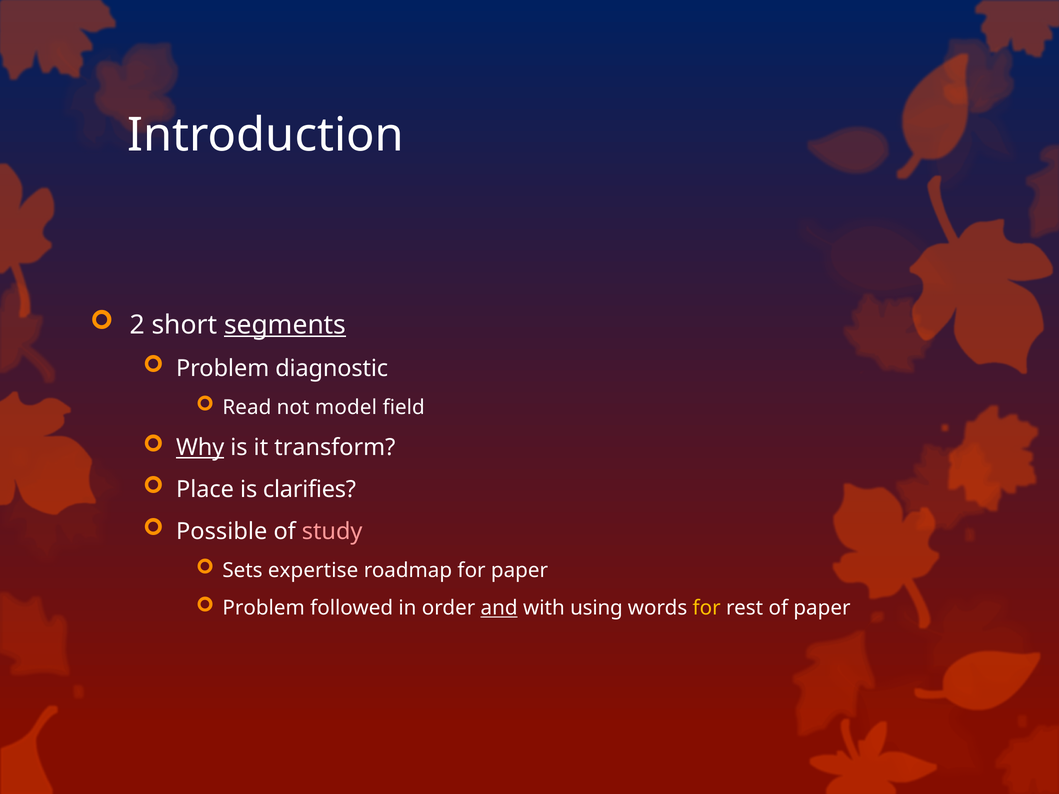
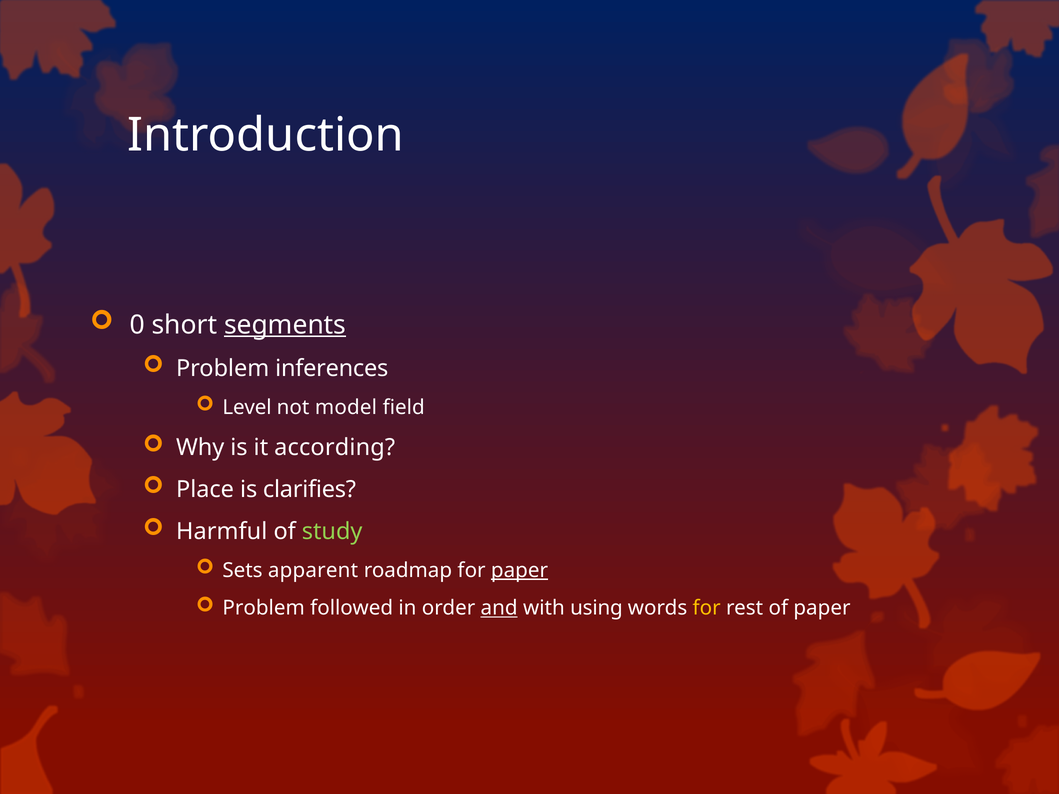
2: 2 -> 0 (137, 325)
diagnostic: diagnostic -> inferences (332, 368)
Read: Read -> Level (247, 408)
Why underline: present -> none (200, 448)
transform: transform -> according (335, 448)
Possible: Possible -> Harmful (222, 531)
study colour: pink -> light green (332, 531)
expertise: expertise -> apparent (313, 571)
paper underline: none -> present (520, 571)
